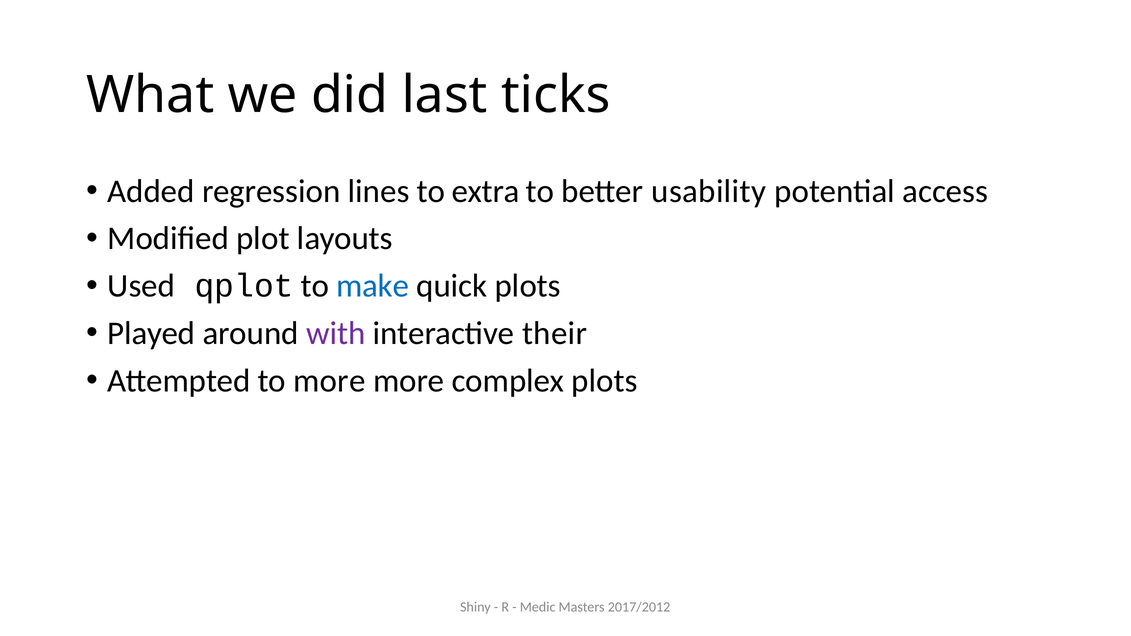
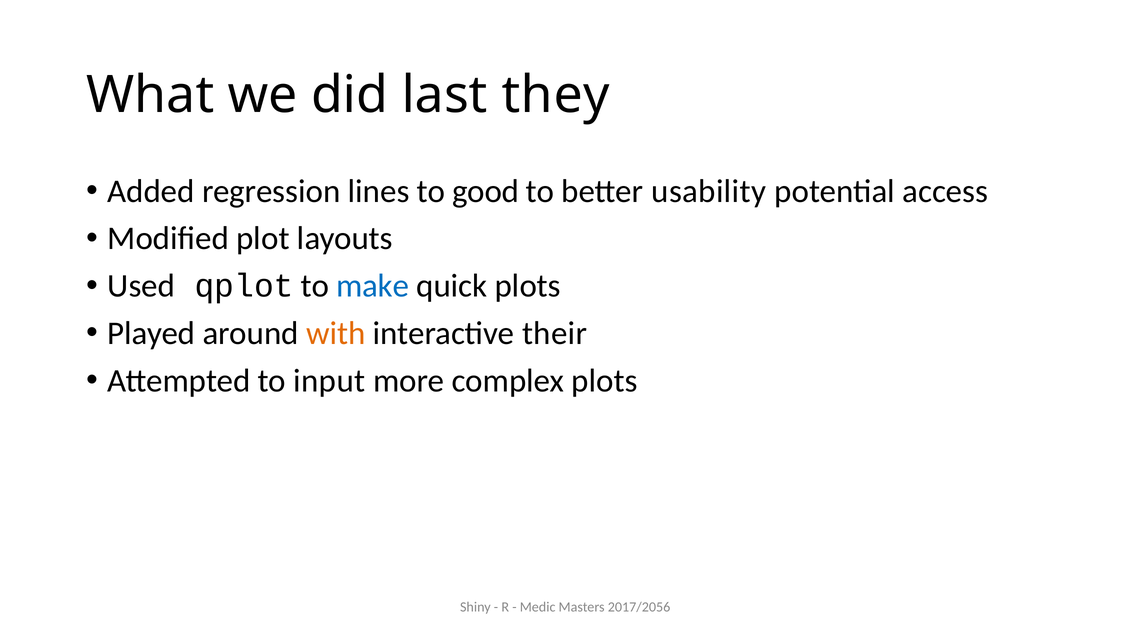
ticks: ticks -> they (556, 95)
extra: extra -> good (486, 191)
with colour: purple -> orange (336, 333)
to more: more -> input (329, 381)
2017/2012: 2017/2012 -> 2017/2056 (639, 607)
